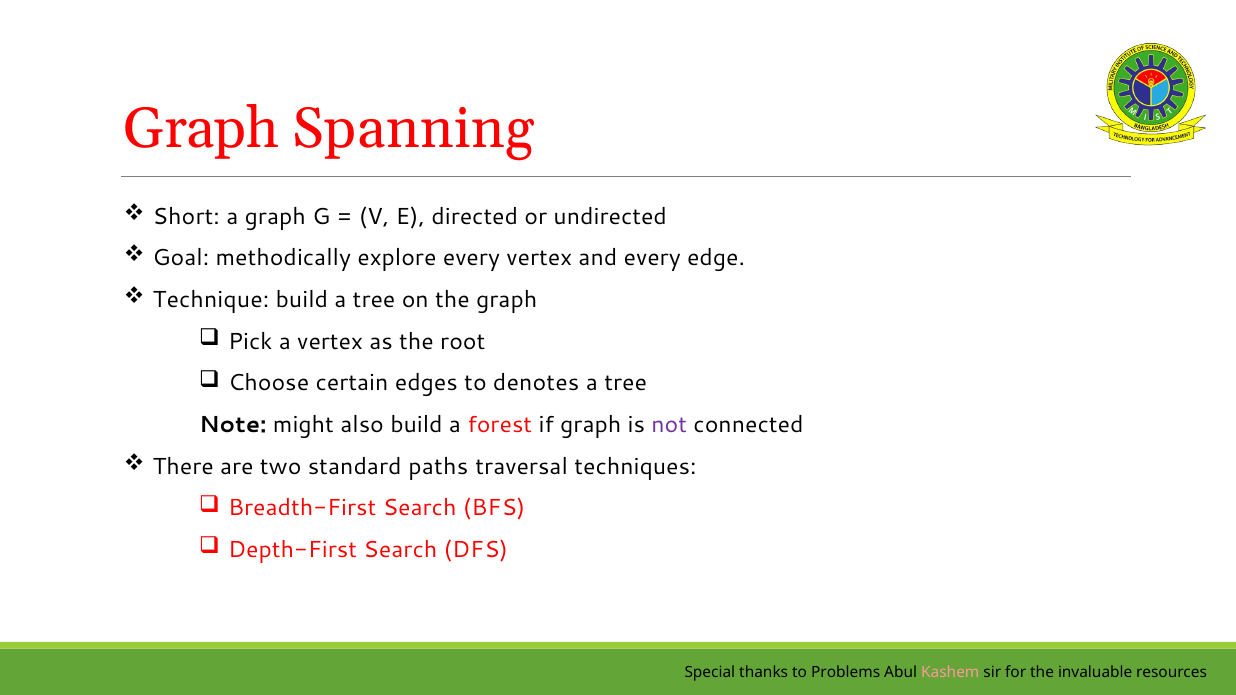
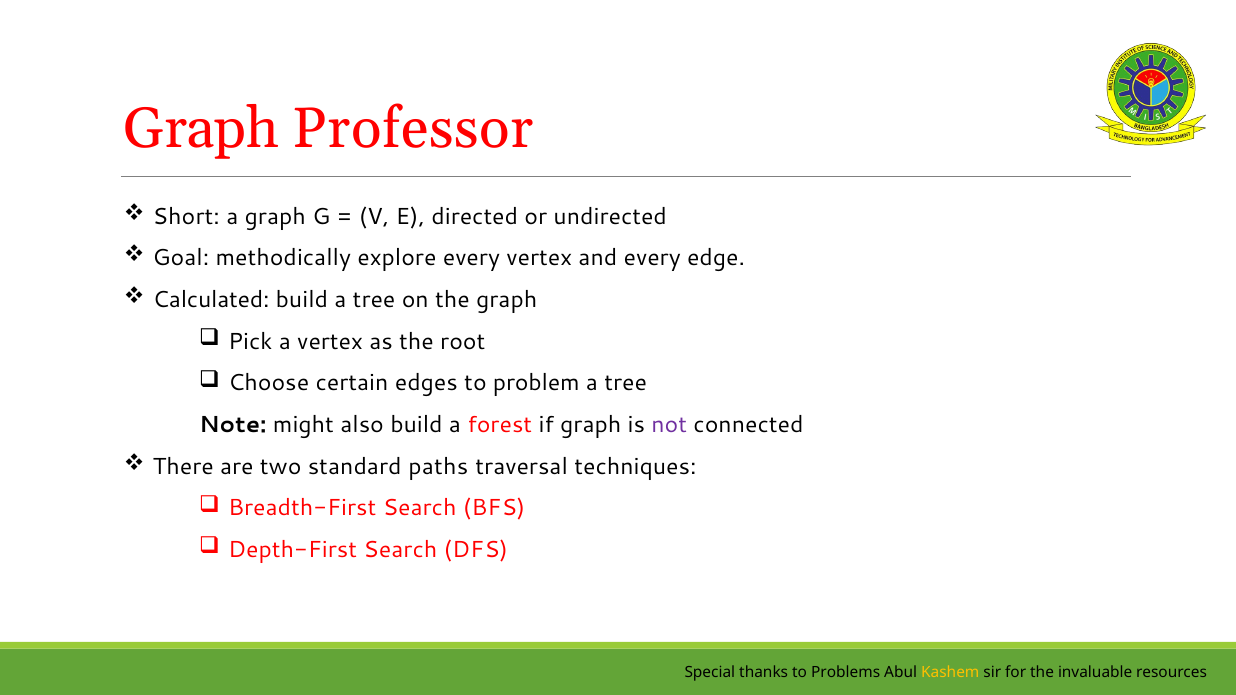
Spanning: Spanning -> Professor (413, 129)
Technique: Technique -> Calculated (211, 300)
denotes: denotes -> problem (536, 383)
Kashem colour: pink -> yellow (950, 673)
